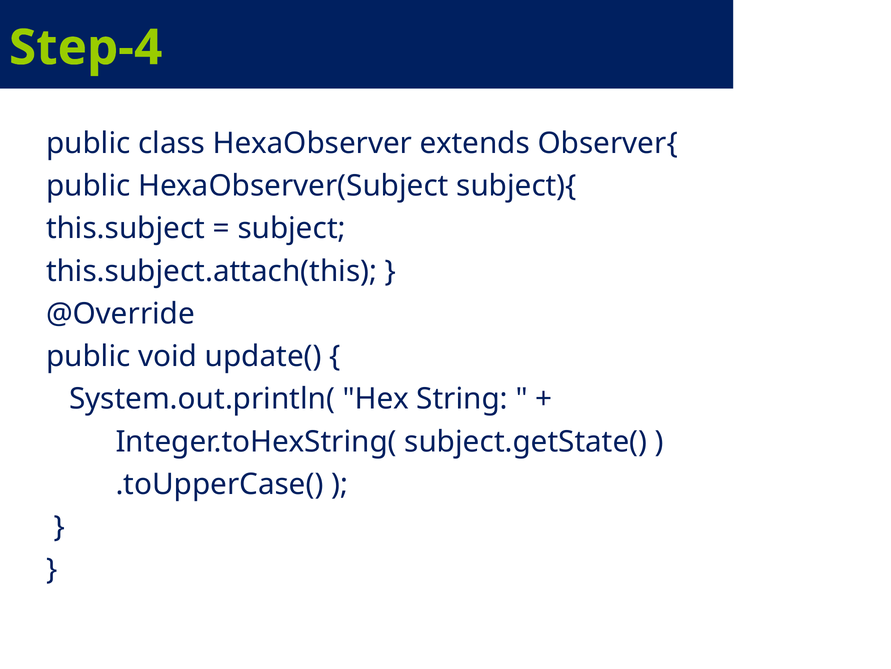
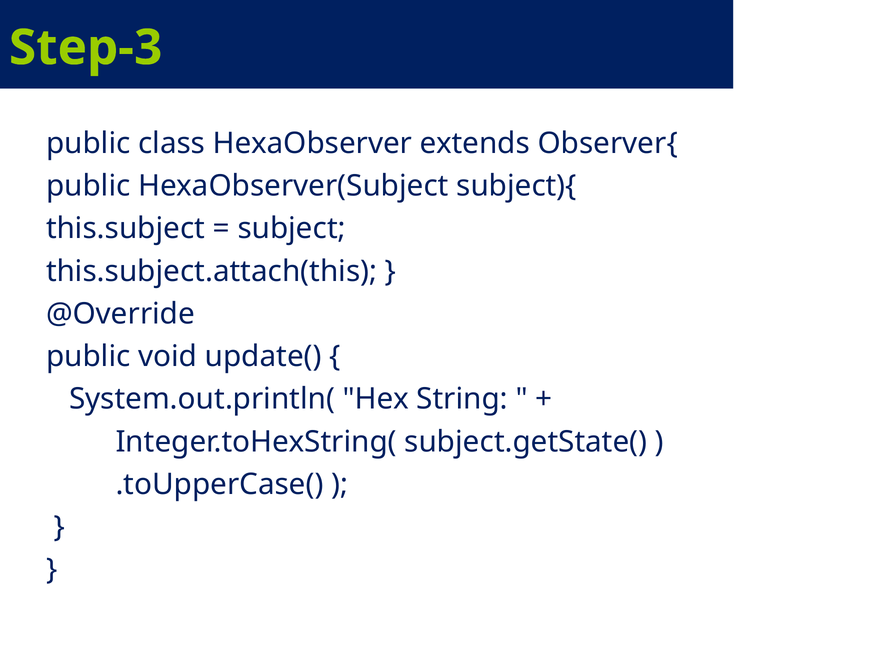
Step-4: Step-4 -> Step-3 (86, 48)
